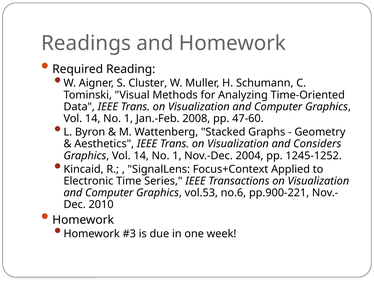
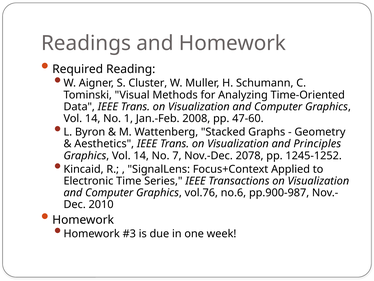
Considers: Considers -> Principles (317, 144)
1: 1 -> 7 (177, 155)
2004: 2004 -> 2078 (250, 155)
vol.53: vol.53 -> vol.76 (201, 192)
pp.900-221: pp.900-221 -> pp.900-987 (279, 192)
